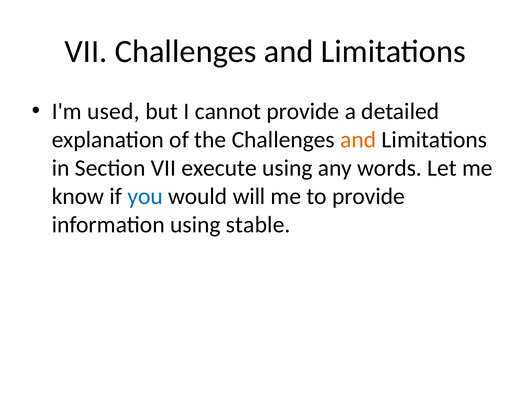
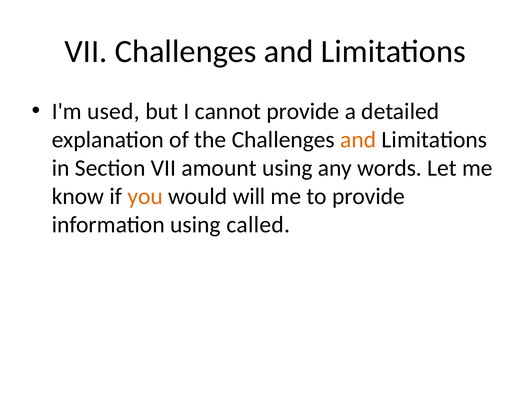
execute: execute -> amount (219, 168)
you colour: blue -> orange (145, 196)
stable: stable -> called (258, 225)
